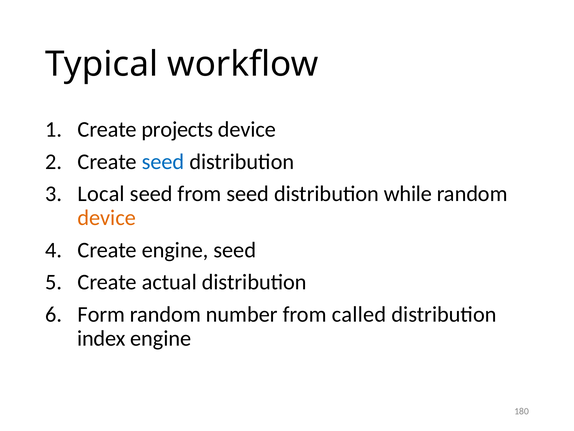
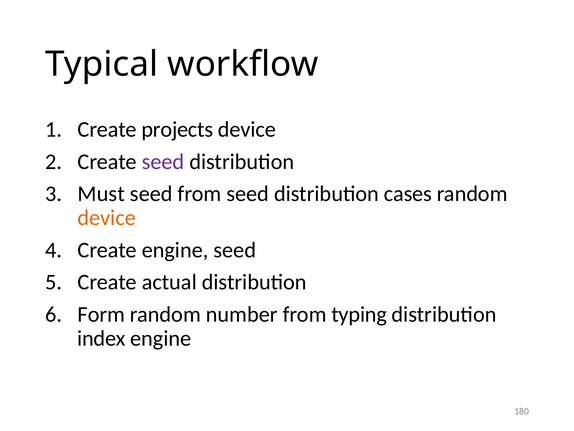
seed colour: blue -> purple (163, 161)
Local: Local -> Must (101, 194)
while: while -> cases (408, 194)
called: called -> typing (359, 314)
